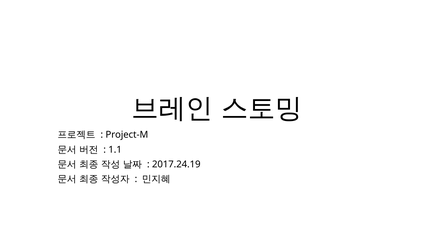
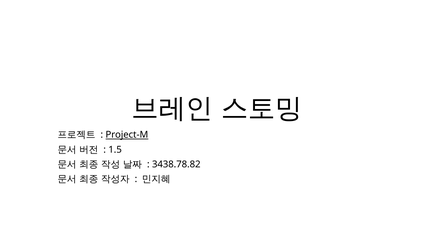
Project-M underline: none -> present (127, 135)
1.1: 1.1 -> 1.5 (115, 150)
2017.24.19: 2017.24.19 -> 3438.78.82 (176, 164)
